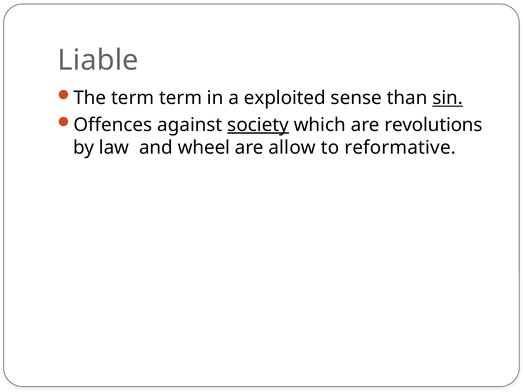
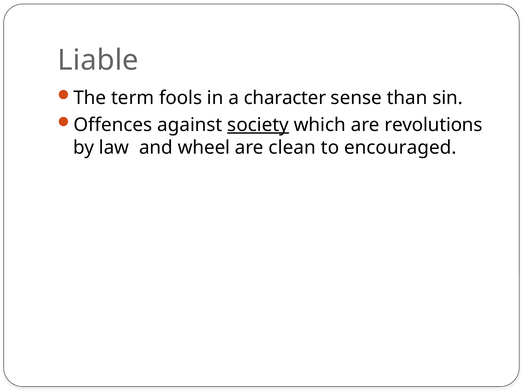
term term: term -> fools (181, 98)
exploited: exploited -> character (285, 98)
sin underline: present -> none (448, 98)
allow: allow -> clean (292, 148)
reformative: reformative -> encouraged (400, 148)
